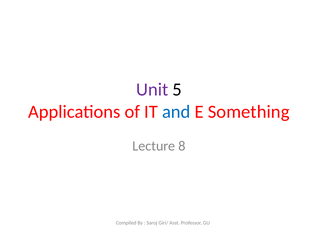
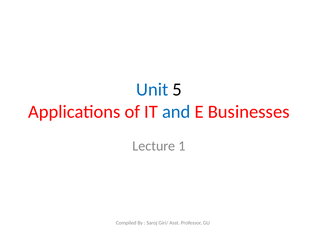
Unit colour: purple -> blue (152, 90)
Something: Something -> Businesses (249, 112)
8: 8 -> 1 (182, 146)
